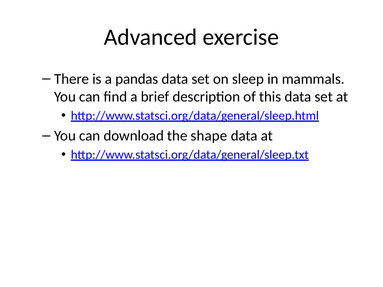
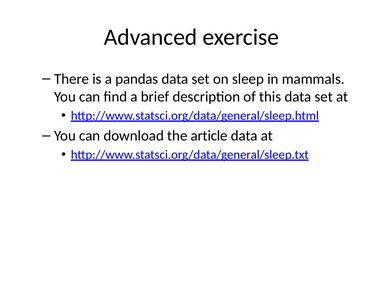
shape: shape -> article (209, 136)
